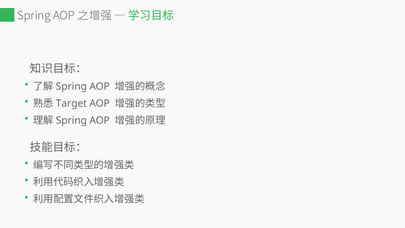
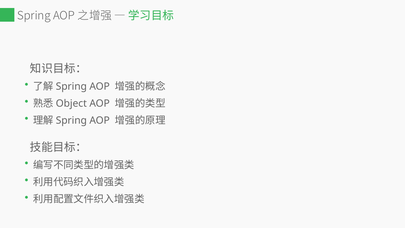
Target: Target -> Object (71, 103)
